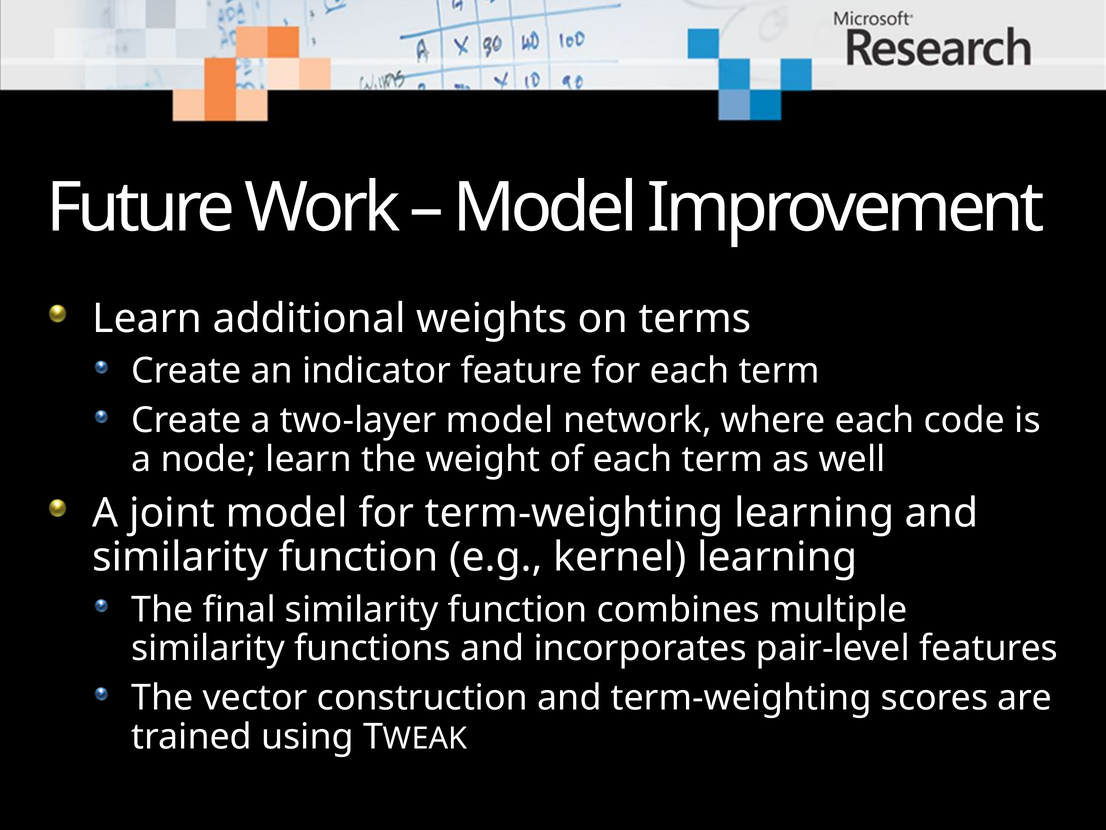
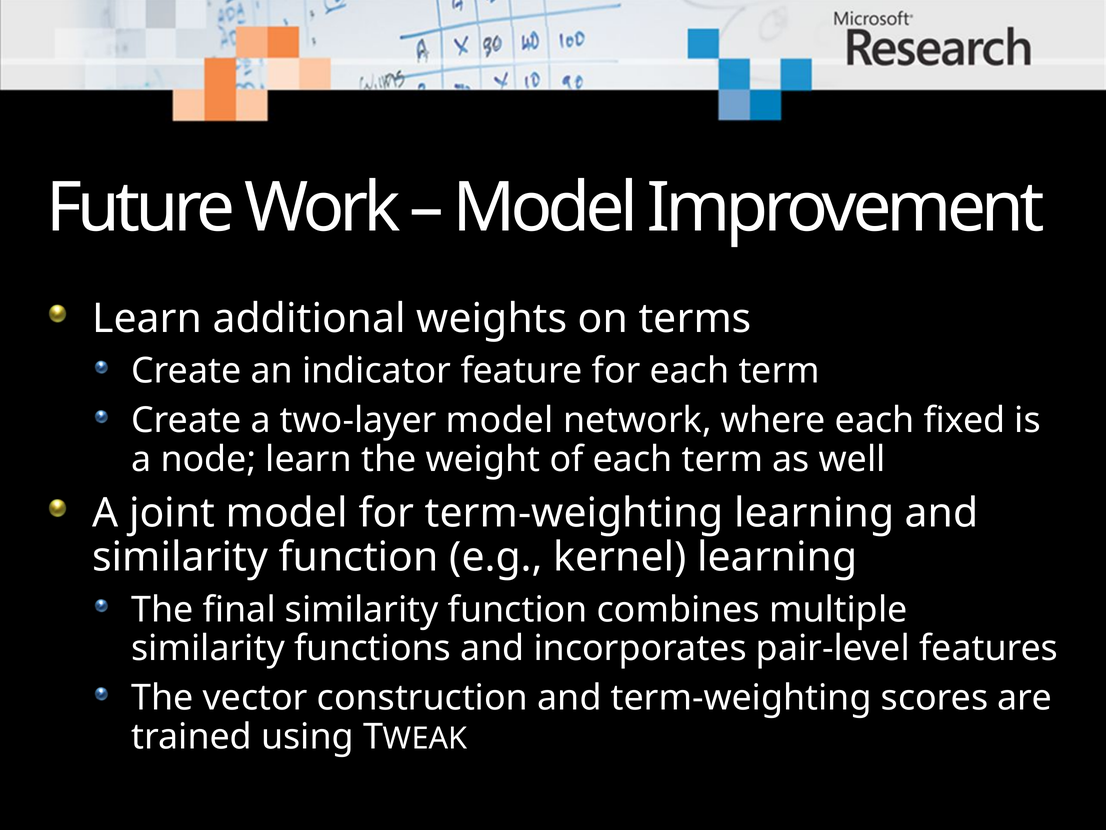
code: code -> fixed (965, 420)
